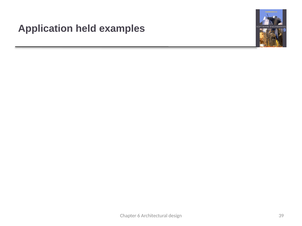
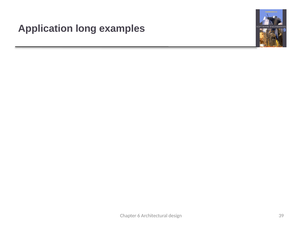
held: held -> long (86, 29)
